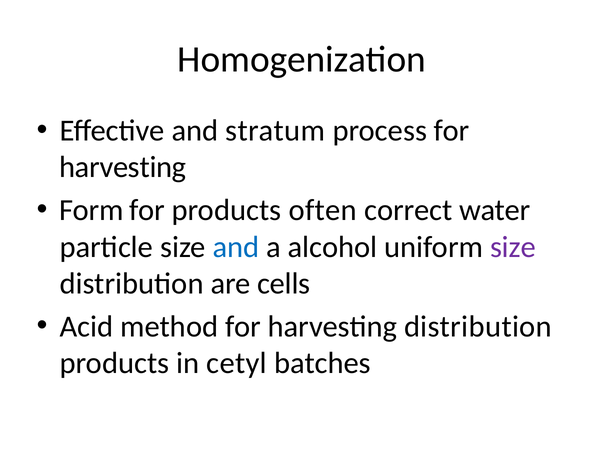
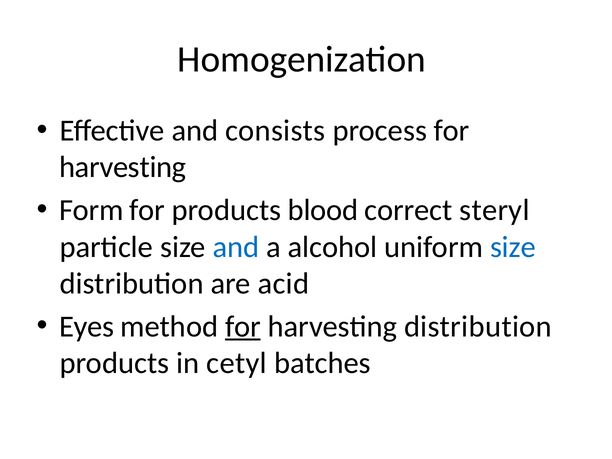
stratum: stratum -> consists (275, 131)
often: often -> blood (323, 210)
water: water -> steryl (494, 210)
size colour: purple -> blue (513, 247)
cells: cells -> acid (284, 284)
Acid: Acid -> Eyes (87, 327)
for underline: none -> present (243, 327)
